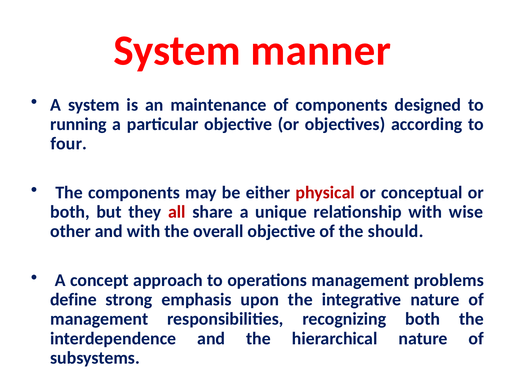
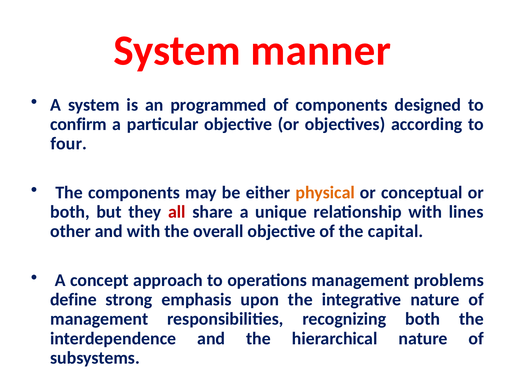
maintenance: maintenance -> programmed (218, 105)
running: running -> confirm (78, 124)
physical colour: red -> orange (325, 192)
wise: wise -> lines (466, 212)
should: should -> capital (396, 231)
